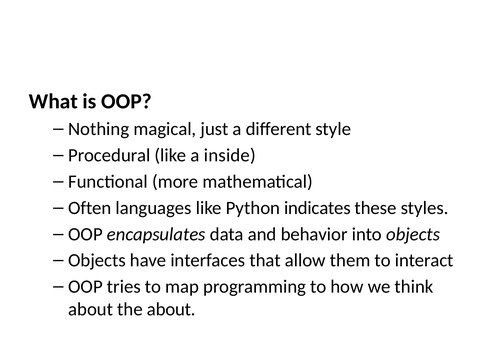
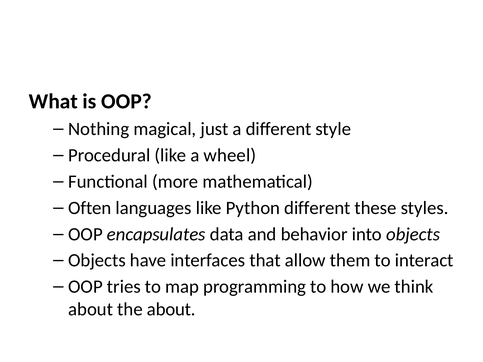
inside: inside -> wheel (230, 155)
Python indicates: indicates -> different (317, 208)
